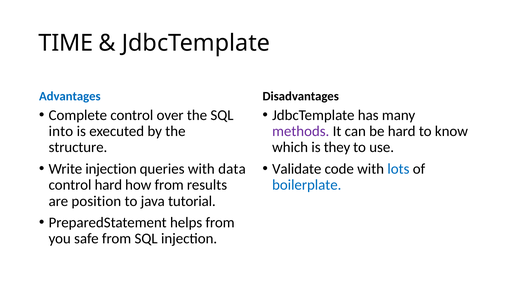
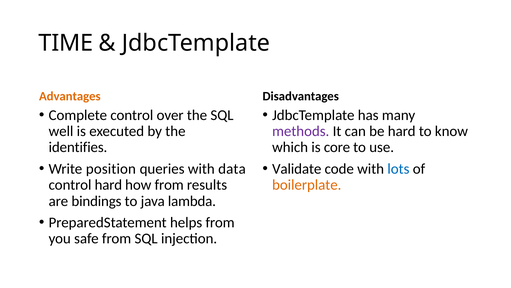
Advantages colour: blue -> orange (70, 96)
into: into -> well (61, 131)
structure: structure -> identifies (78, 147)
they: they -> core (337, 147)
Write injection: injection -> position (111, 169)
boilerplate colour: blue -> orange (307, 185)
position: position -> bindings (96, 201)
tutorial: tutorial -> lambda (192, 201)
